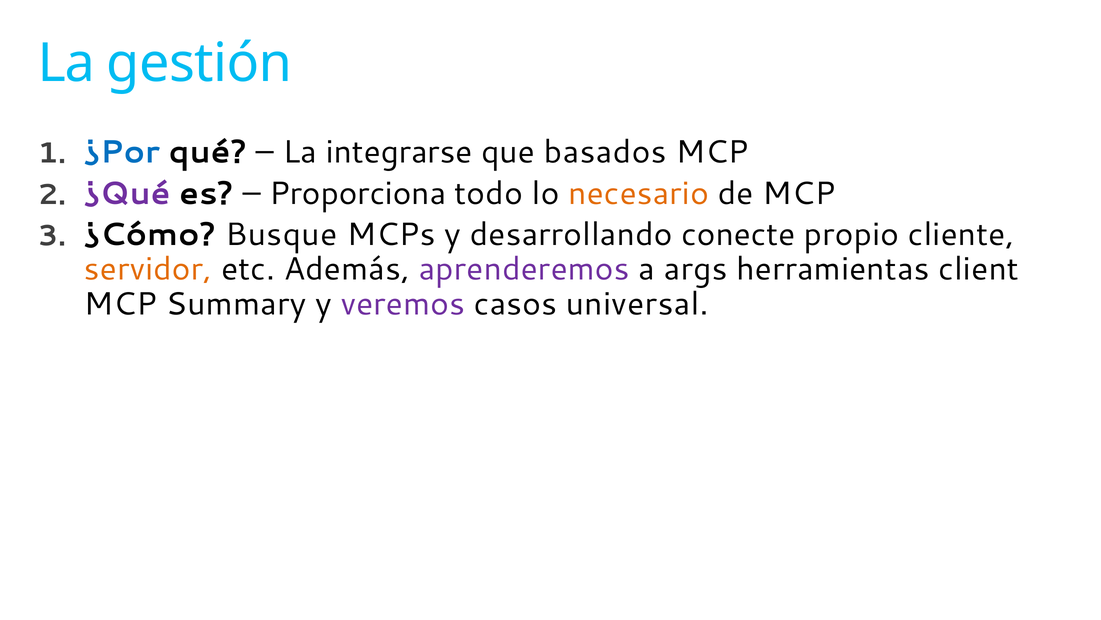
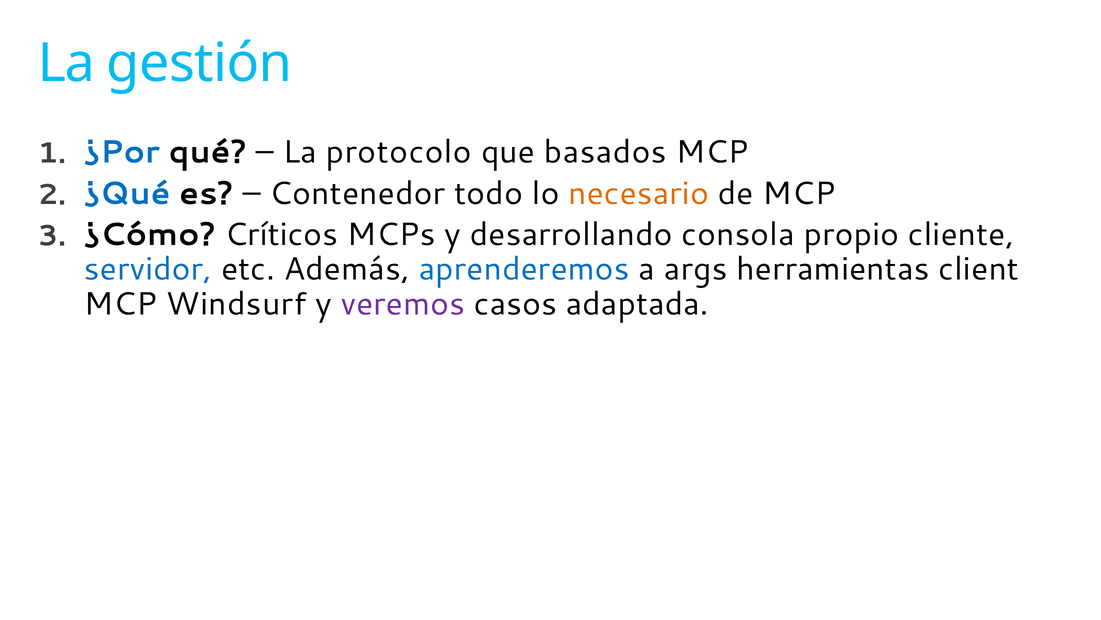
integrarse: integrarse -> protocolo (399, 152)
¿Qué colour: purple -> blue (127, 193)
Proporciona: Proporciona -> Contenedor (357, 193)
Busque: Busque -> Críticos (281, 234)
conecte: conecte -> consola (738, 234)
servidor colour: orange -> blue (148, 269)
aprenderemos colour: purple -> blue (524, 269)
Summary: Summary -> Windsurf (236, 304)
universal: universal -> adaptada (637, 304)
